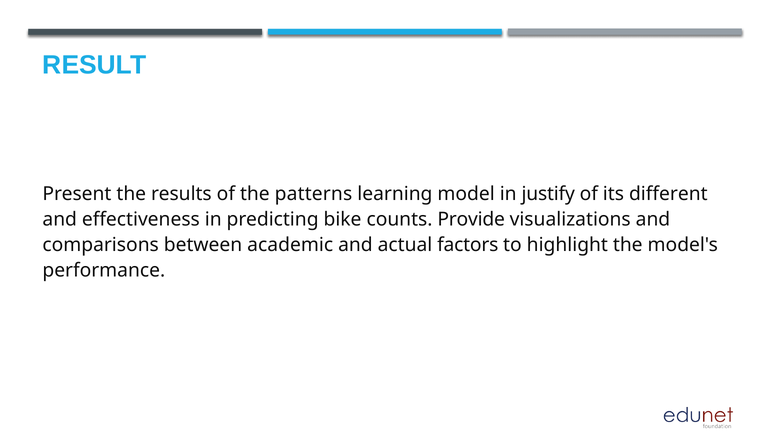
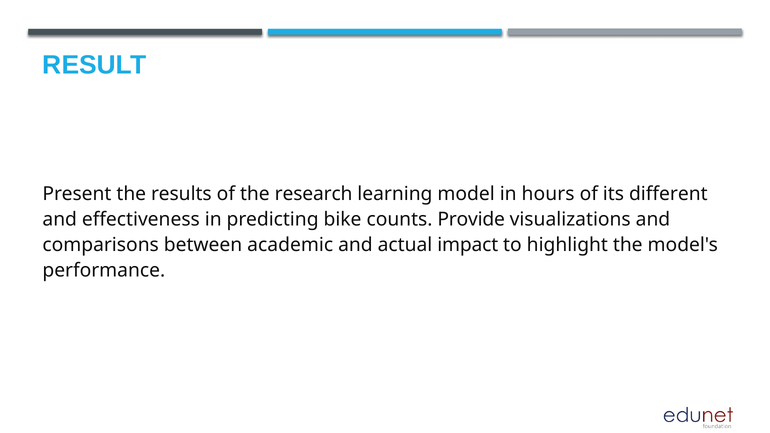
patterns: patterns -> research (314, 194)
justify: justify -> hours (548, 194)
factors: factors -> impact (468, 245)
